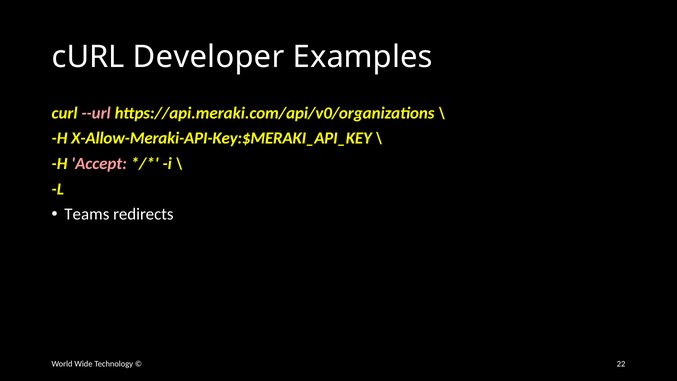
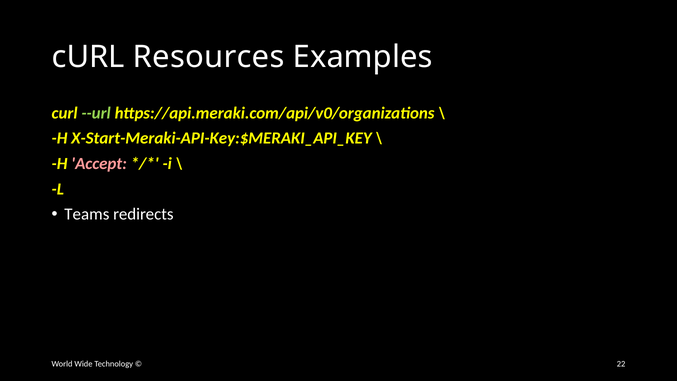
Developer: Developer -> Resources (209, 57)
--url colour: pink -> light green (96, 113)
X-Allow-Meraki-API-Key:$MERAKI_API_KEY: X-Allow-Meraki-API-Key:$MERAKI_API_KEY -> X-Start-Meraki-API-Key:$MERAKI_API_KEY (221, 138)
